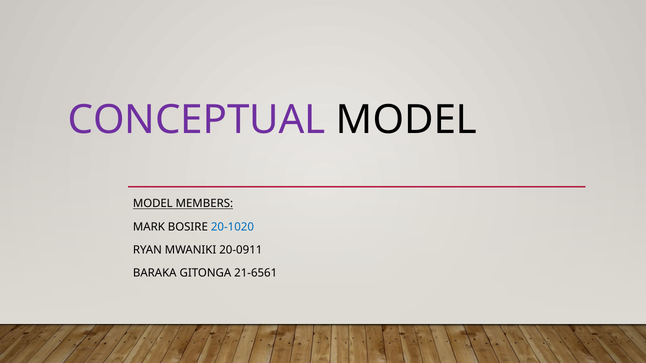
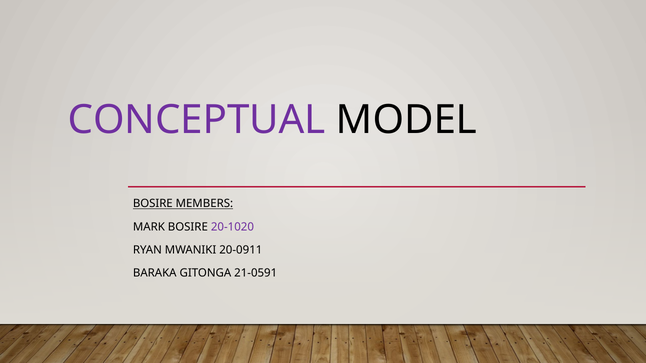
MODEL: MODEL -> BOSIRE (153, 204)
20-1020 colour: blue -> purple (232, 227)
21-6561: 21-6561 -> 21-0591 (256, 273)
